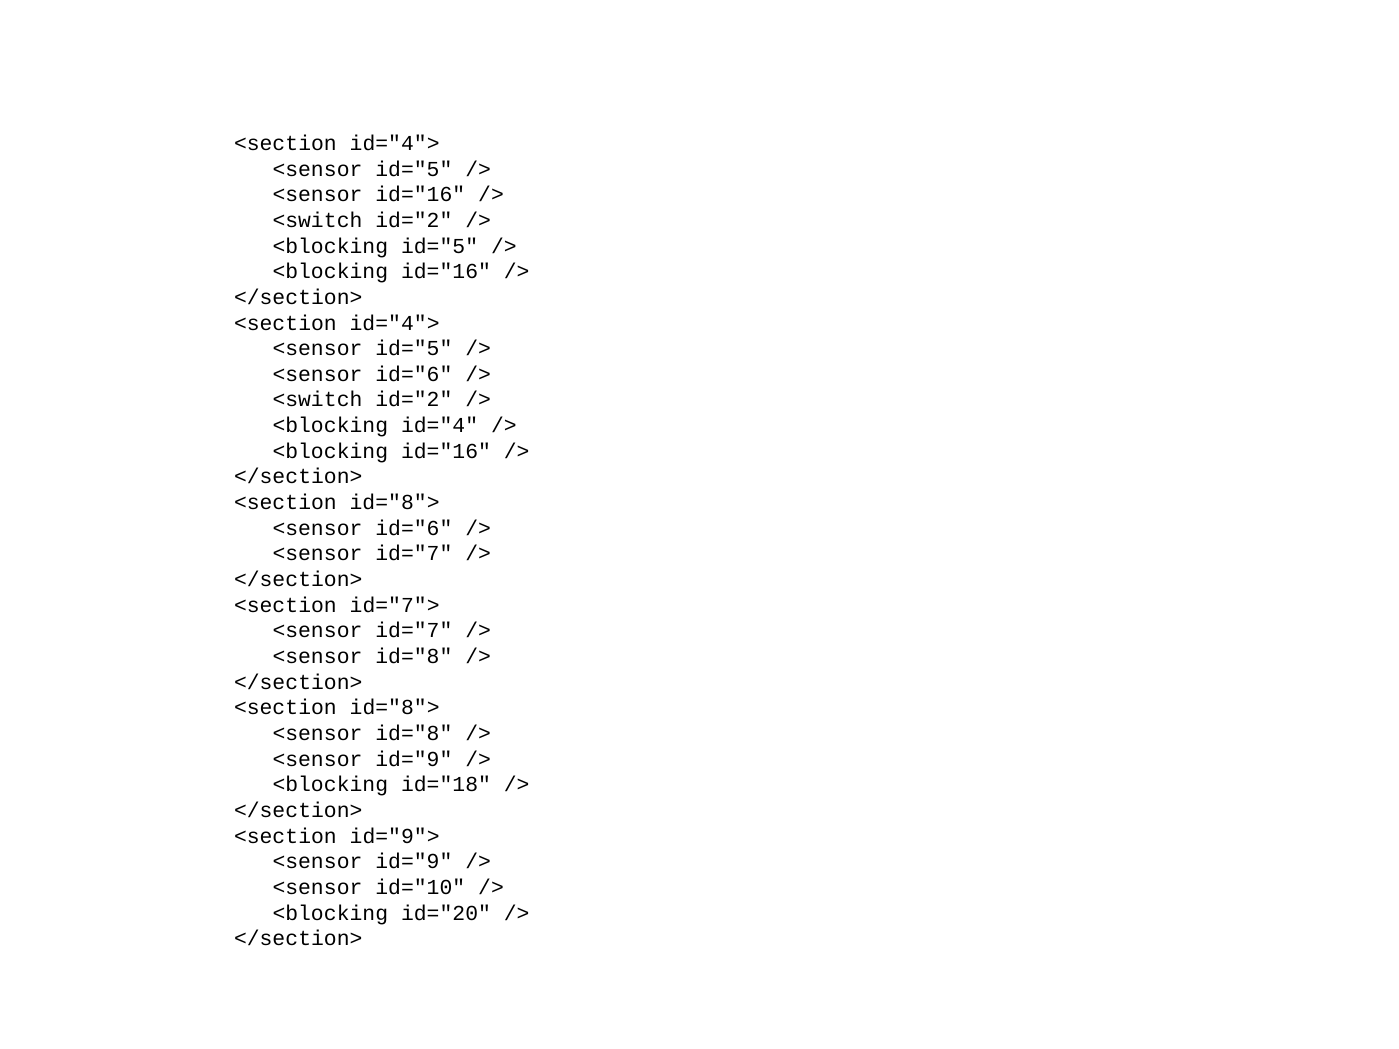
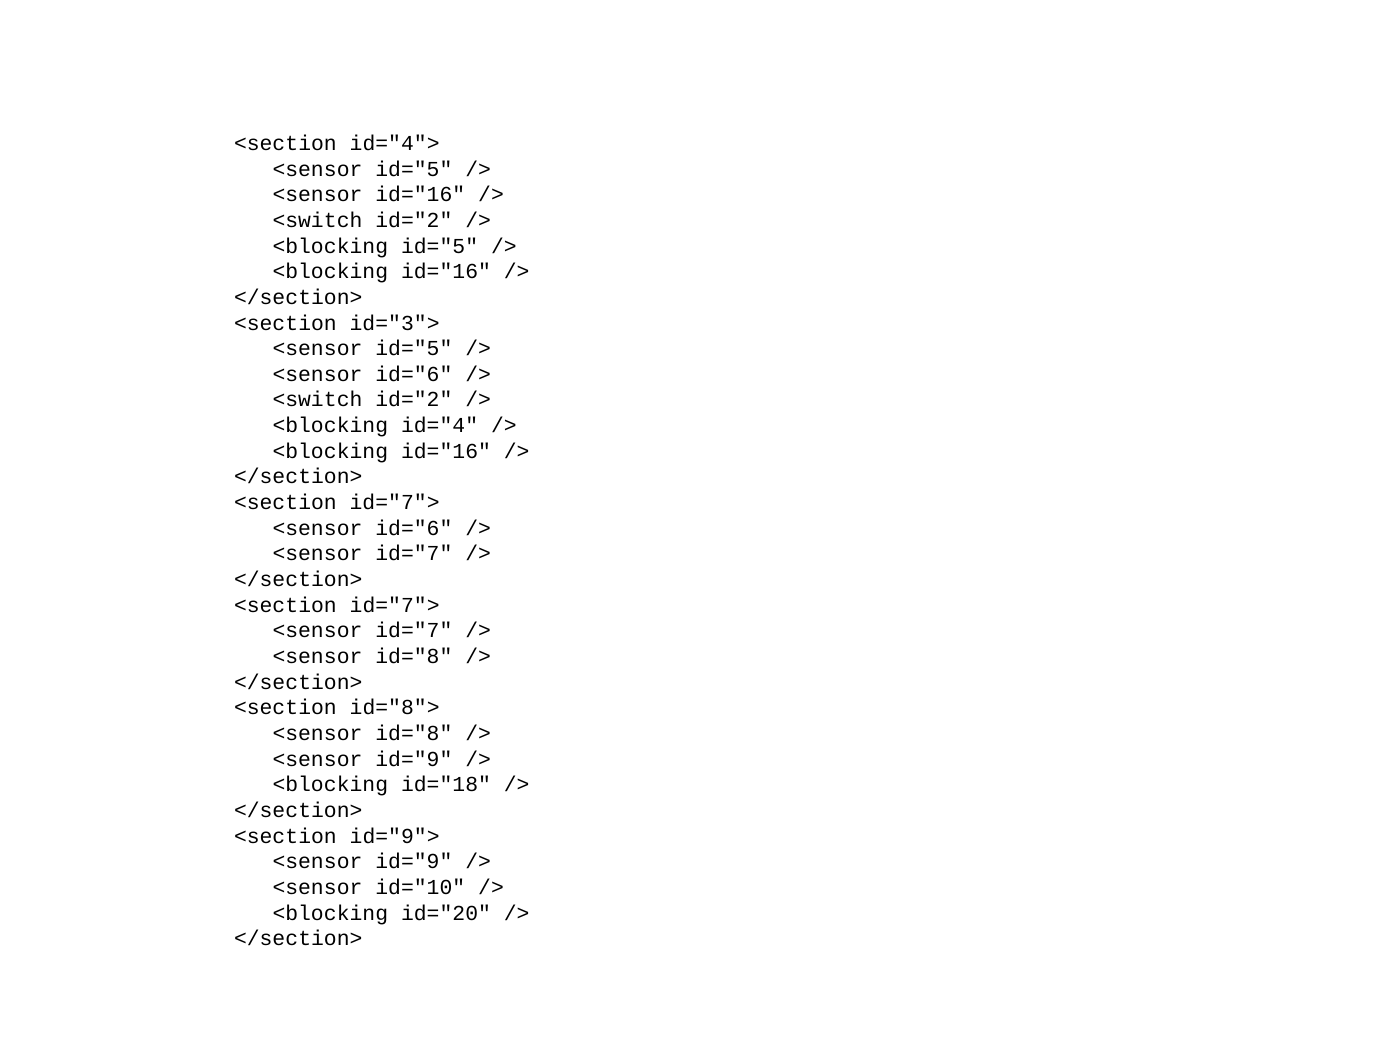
id="4">: id="4"> -> id="3"> (395, 323)
id="8">: id="8"> -> id="7"> (395, 503)
